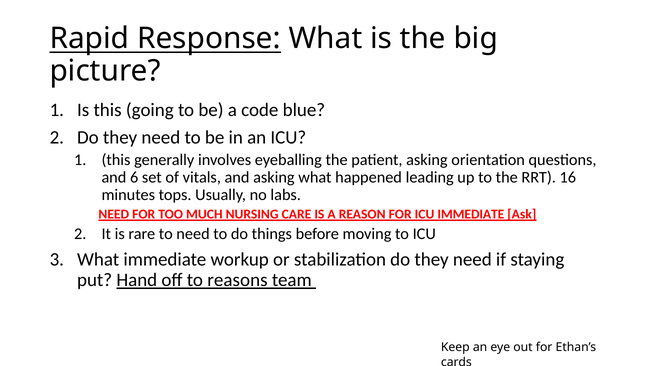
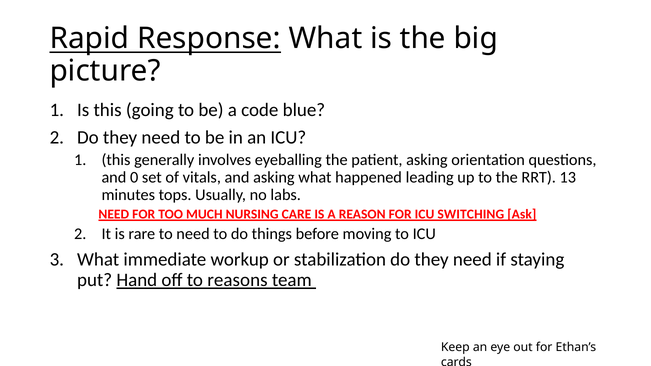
6: 6 -> 0 (134, 177)
16: 16 -> 13 (568, 177)
ICU IMMEDIATE: IMMEDIATE -> SWITCHING (471, 214)
